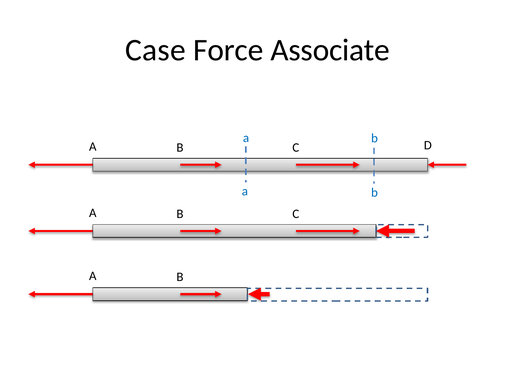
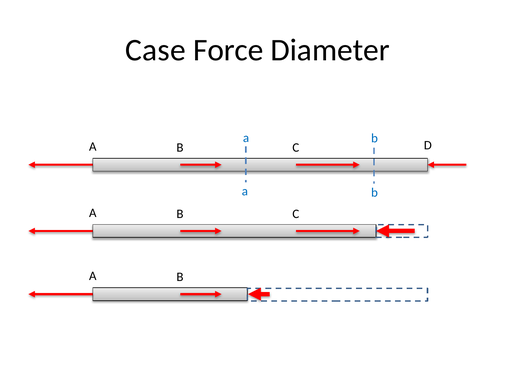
Associate: Associate -> Diameter (330, 50)
